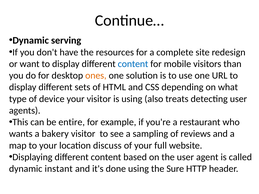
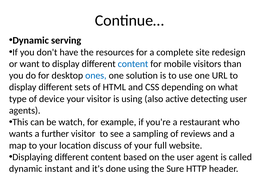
ones colour: orange -> blue (96, 76)
treats: treats -> active (177, 99)
entire: entire -> watch (72, 122)
bakery: bakery -> further (55, 134)
